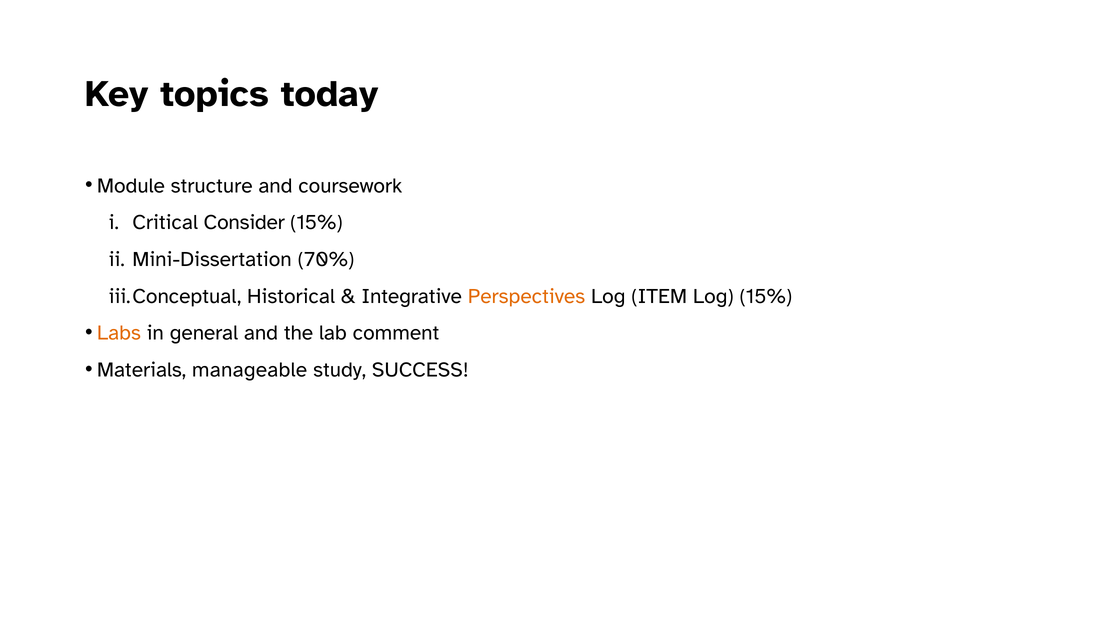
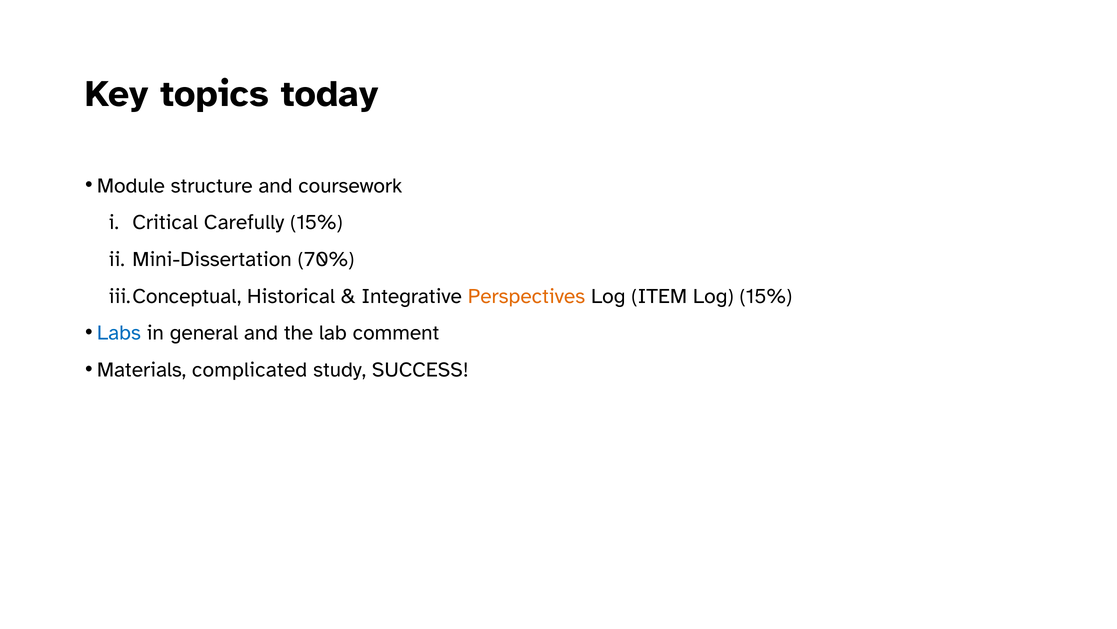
Consider: Consider -> Carefully (244, 222)
Labs colour: orange -> blue (119, 333)
manageable: manageable -> complicated (250, 369)
